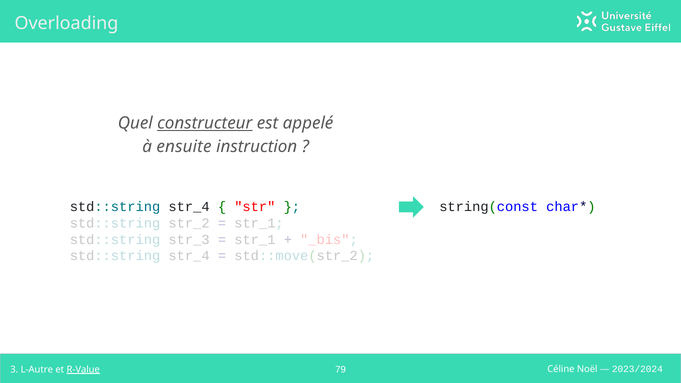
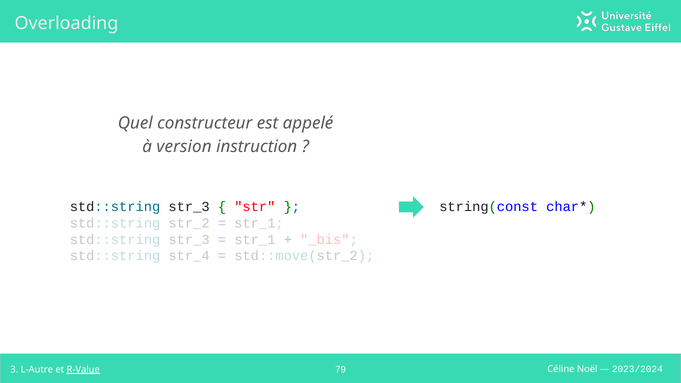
constructeur underline: present -> none (205, 123)
ensuite: ensuite -> version (184, 147)
str_4: str_4 -> str_3 (189, 207)
